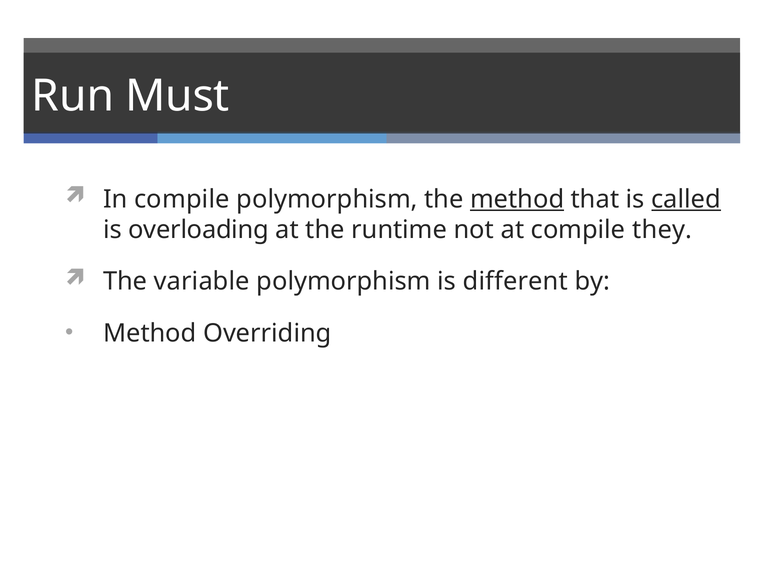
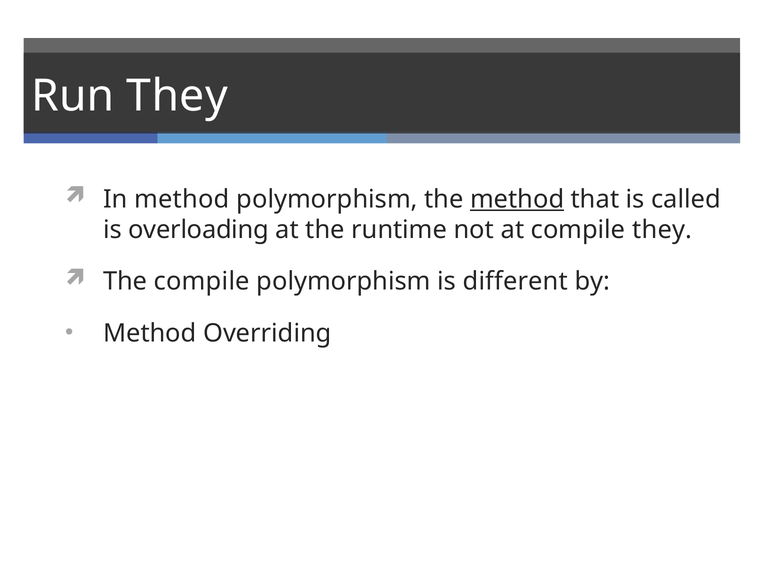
Run Must: Must -> They (177, 96)
In compile: compile -> method (182, 199)
called underline: present -> none (686, 199)
The variable: variable -> compile (202, 282)
